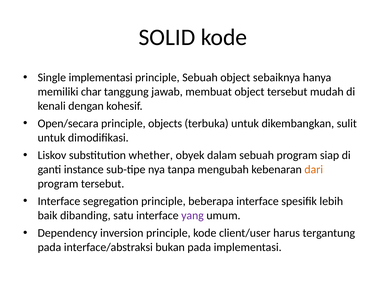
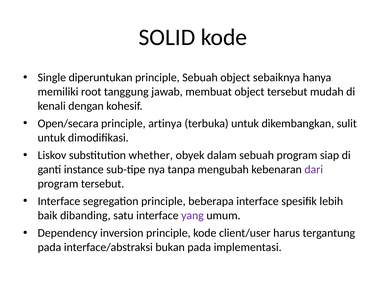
Single implementasi: implementasi -> diperuntukan (101, 77)
char: char -> root (91, 92)
objects: objects -> artinya (165, 123)
dari colour: orange -> purple (314, 169)
